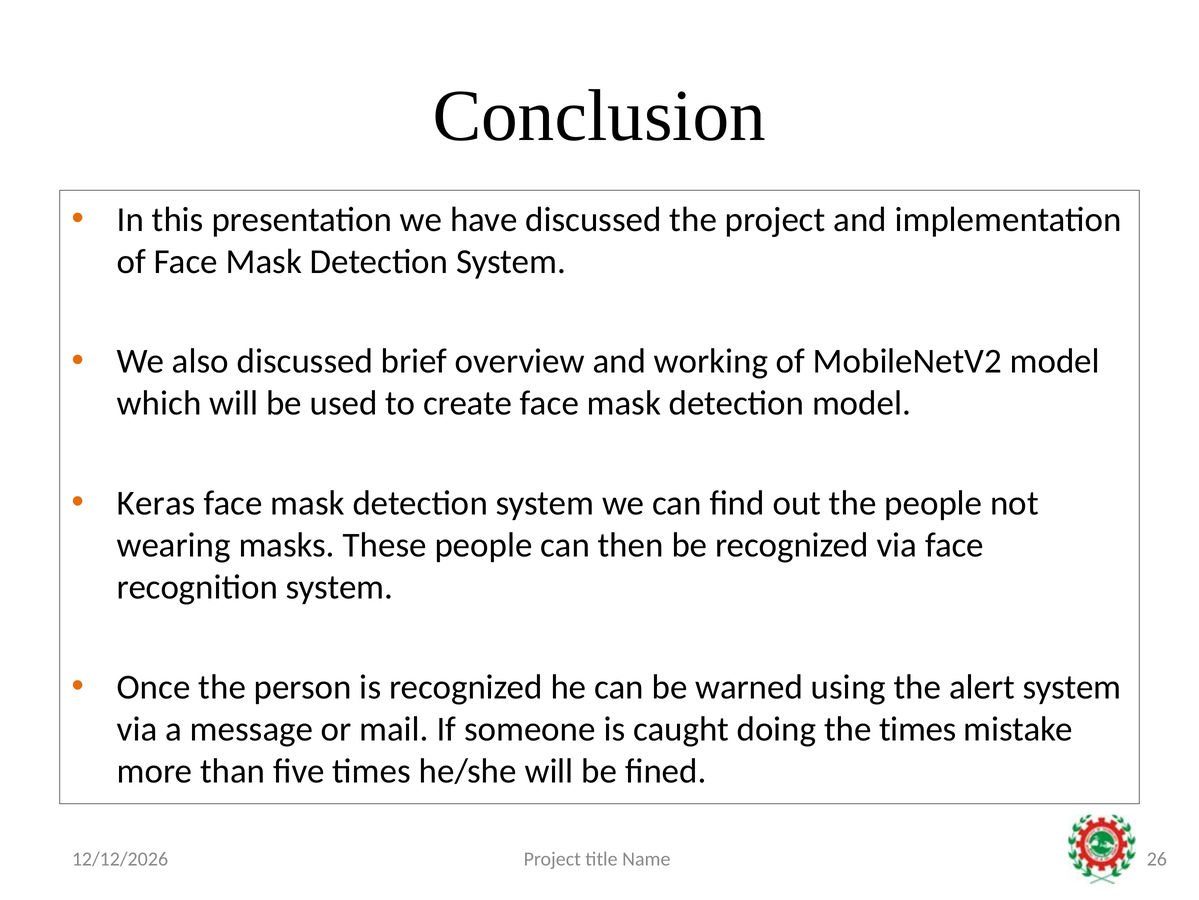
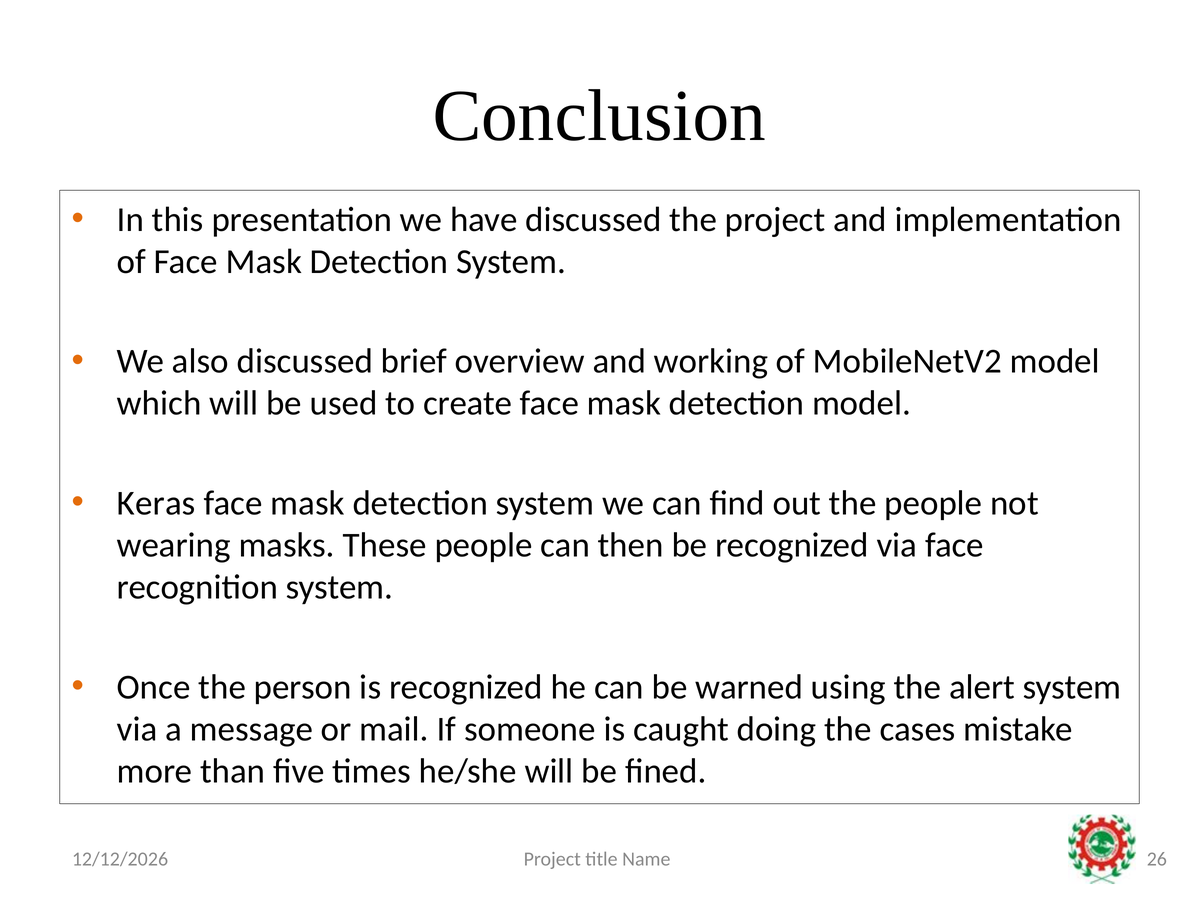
the times: times -> cases (918, 729)
